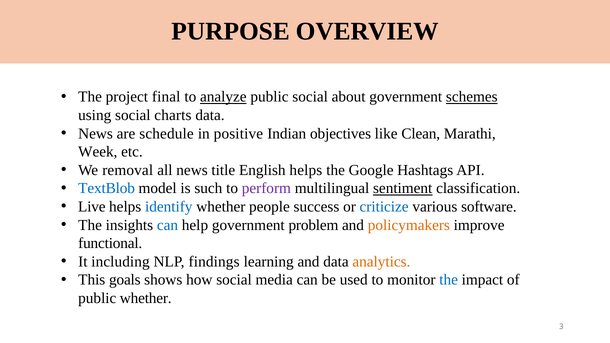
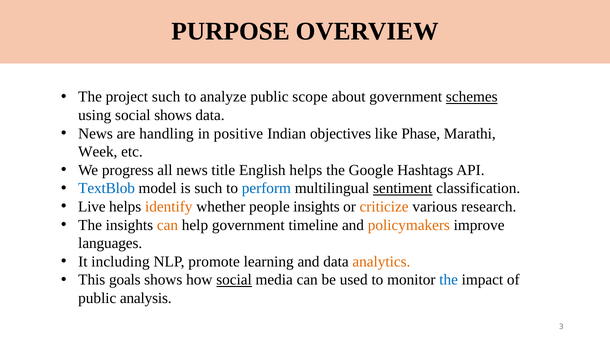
project final: final -> such (166, 97)
analyze underline: present -> none (223, 97)
public social: social -> scope (310, 97)
social charts: charts -> shows (173, 115)
schedule: schedule -> handling (167, 134)
Clean: Clean -> Phase (421, 134)
removal: removal -> progress (128, 170)
perform colour: purple -> blue (266, 188)
identify colour: blue -> orange (169, 207)
people success: success -> insights (317, 207)
criticize colour: blue -> orange (384, 207)
software: software -> research (489, 207)
can colour: blue -> orange (168, 225)
problem: problem -> timeline (313, 225)
functional: functional -> languages (110, 243)
findings: findings -> promote (214, 262)
social underline: none -> present (234, 280)
public whether: whether -> analysis (146, 298)
